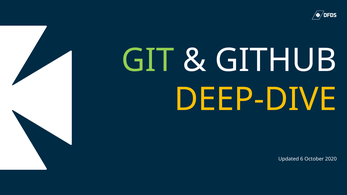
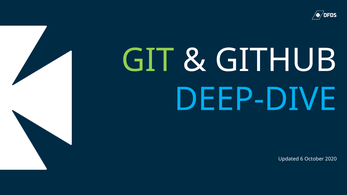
DEEP-DIVE colour: yellow -> light blue (256, 99)
